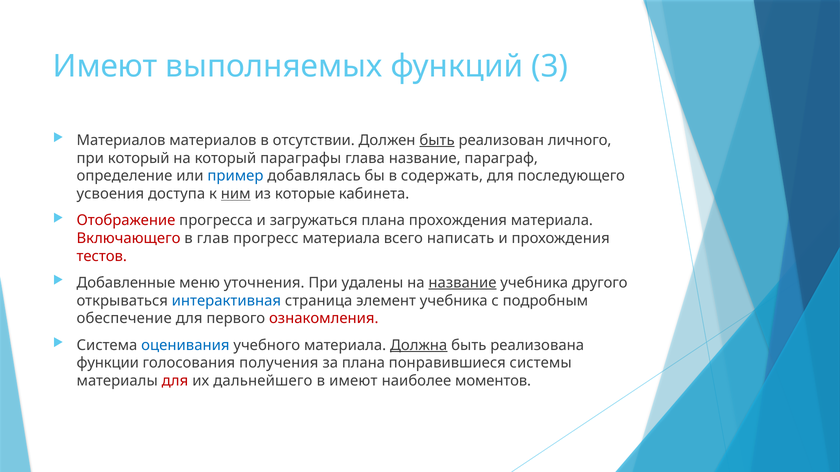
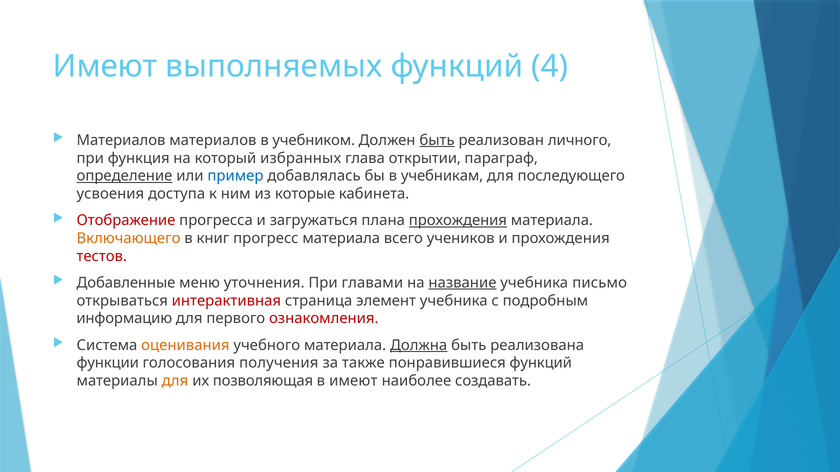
3: 3 -> 4 (550, 66)
отсутствии: отсутствии -> учебником (314, 140)
при который: который -> функция (139, 158)
параграфы: параграфы -> избранных (301, 158)
глава название: название -> открытии (425, 158)
определение underline: none -> present (124, 176)
содержать: содержать -> учебникам (442, 176)
ним underline: present -> none (236, 194)
прохождения underline: none -> present (458, 221)
Включающего colour: red -> orange (129, 239)
глав: глав -> книг (213, 239)
написать: написать -> учеников (461, 239)
удалены: удалены -> главами (372, 283)
другого: другого -> письмо (600, 283)
интерактивная colour: blue -> red (226, 301)
обеспечение: обеспечение -> информацию (124, 319)
оценивания colour: blue -> orange (185, 345)
за плана: плана -> также (363, 363)
понравившиеся системы: системы -> функций (541, 363)
для colour: red -> orange (175, 381)
дальнейшего: дальнейшего -> позволяющая (263, 381)
моментов: моментов -> создавать (493, 381)
